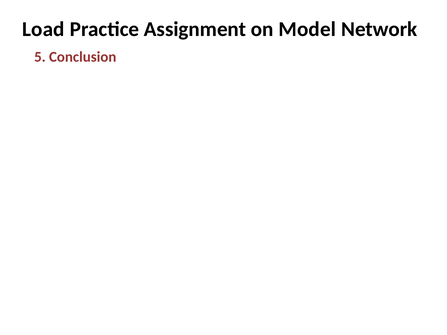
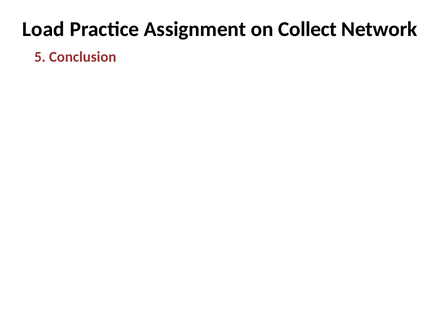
Model: Model -> Collect (307, 29)
